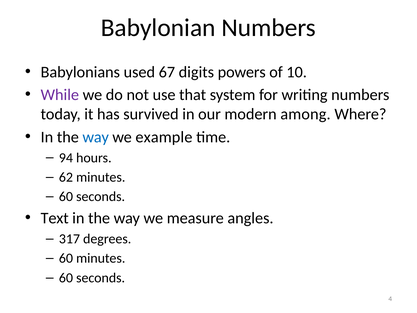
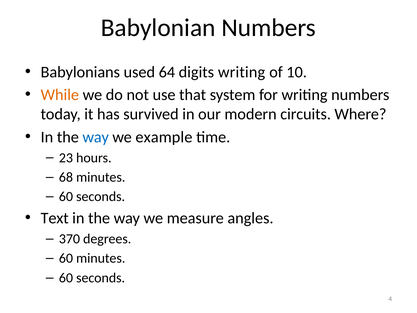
67: 67 -> 64 (167, 72)
digits powers: powers -> writing (242, 72)
While colour: purple -> orange (60, 95)
among: among -> circuits (306, 114)
94: 94 -> 23 (66, 158)
62: 62 -> 68 (66, 177)
317: 317 -> 370 (69, 239)
